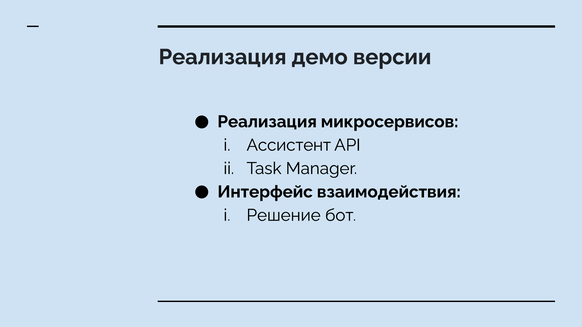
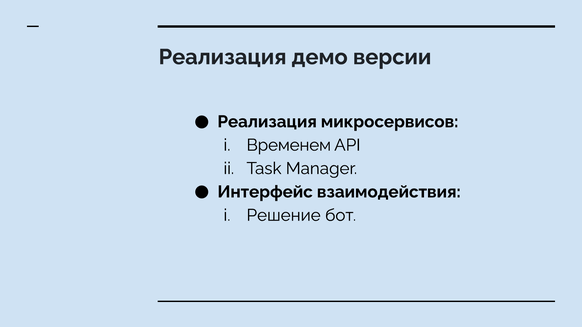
Ассистент: Ассистент -> Временем (289, 145)
